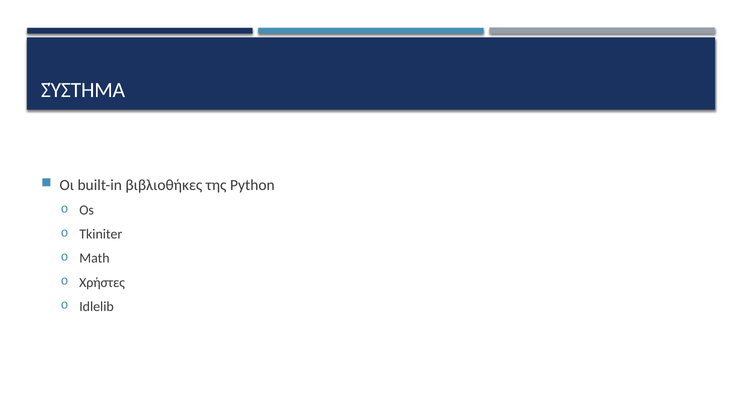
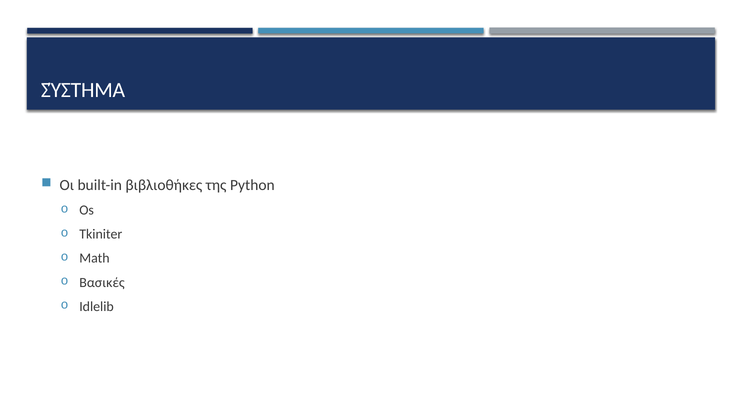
Χρήστες: Χρήστες -> Βασικές (102, 283)
